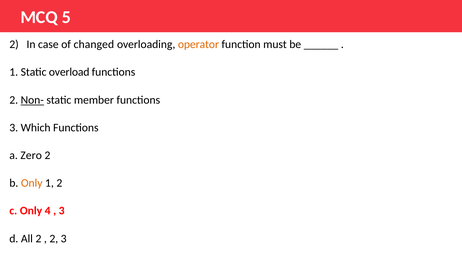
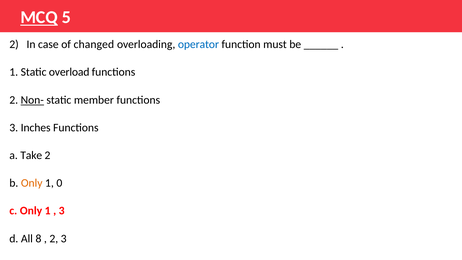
MCQ underline: none -> present (39, 17)
operator colour: orange -> blue (198, 44)
Which: Which -> Inches (36, 128)
Zero: Zero -> Take (31, 155)
1 2: 2 -> 0 (59, 183)
c Only 4: 4 -> 1 (48, 211)
All 2: 2 -> 8 (38, 238)
